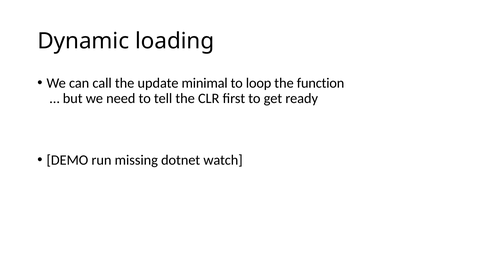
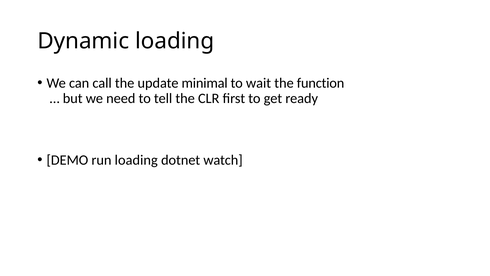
loop: loop -> wait (259, 83)
run missing: missing -> loading (136, 160)
